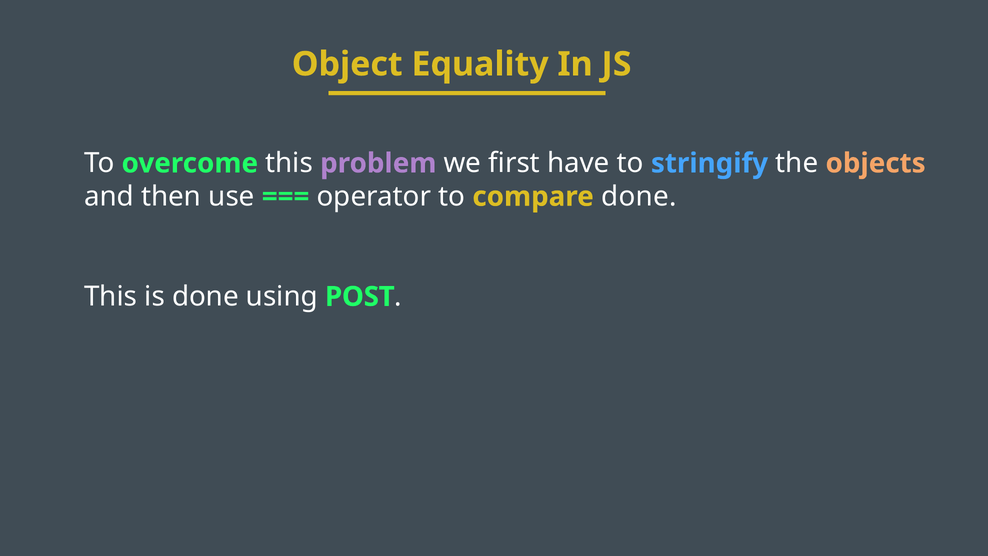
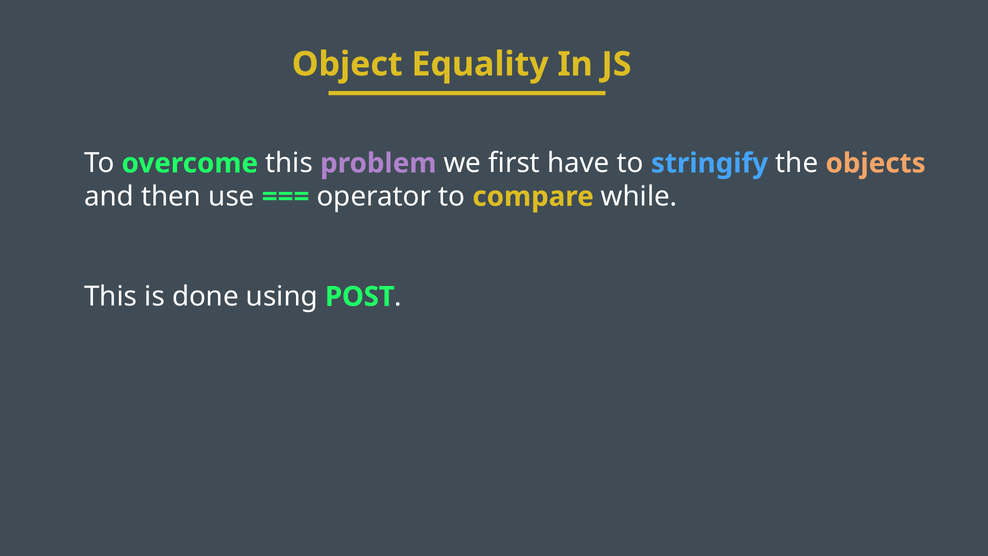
compare done: done -> while (639, 197)
